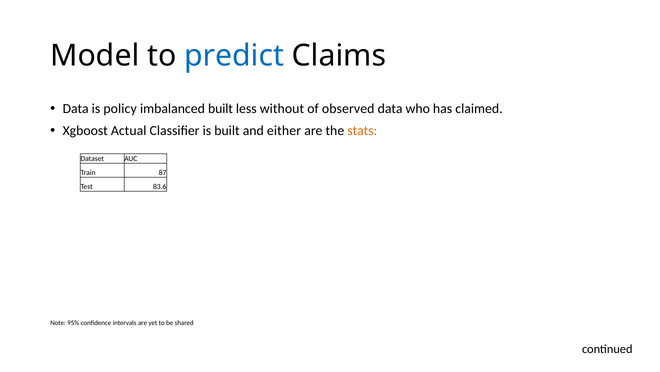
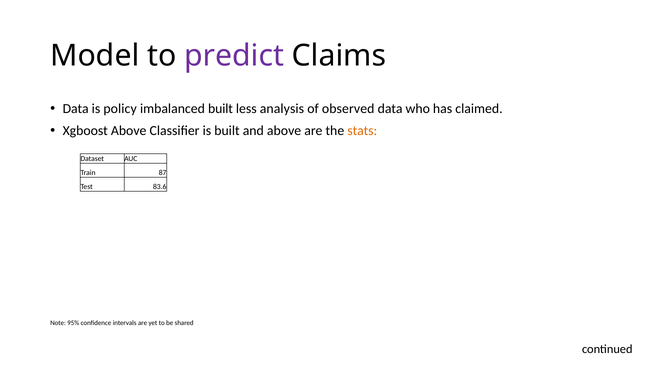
predict colour: blue -> purple (234, 55)
without: without -> analysis (282, 109)
Xgboost Actual: Actual -> Above (129, 130)
and either: either -> above (284, 130)
